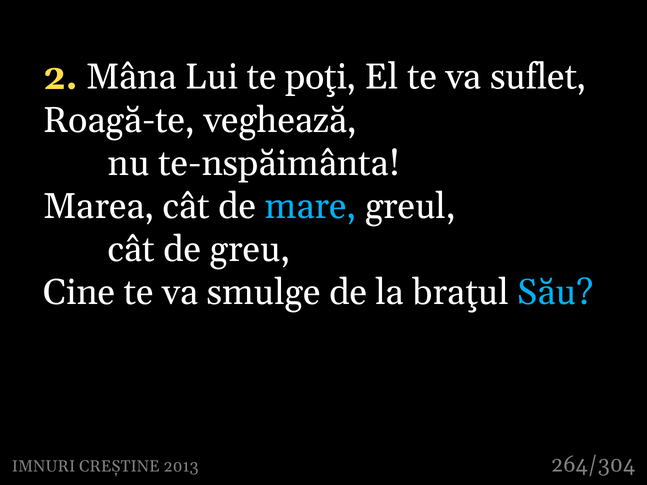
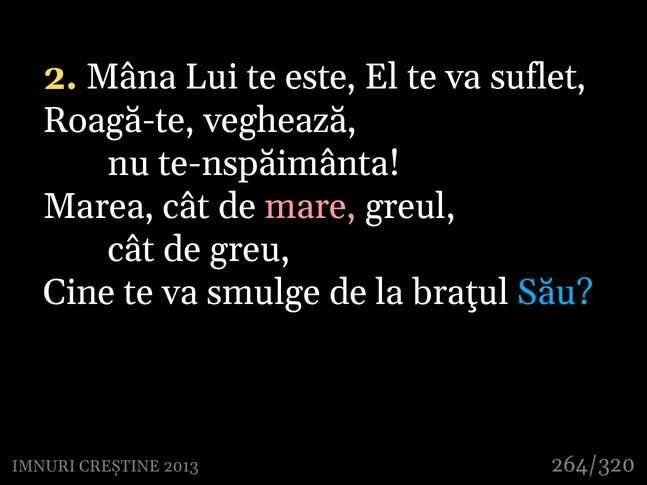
poţi: poţi -> este (321, 77)
mare colour: light blue -> pink (311, 207)
264/304: 264/304 -> 264/320 (593, 465)
